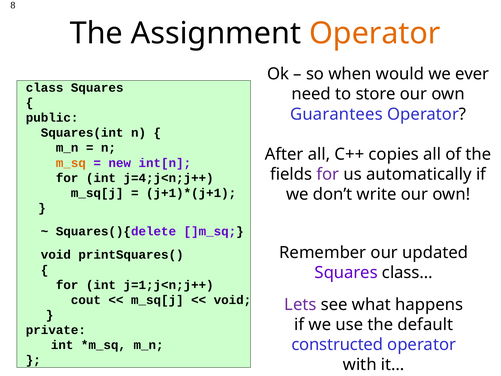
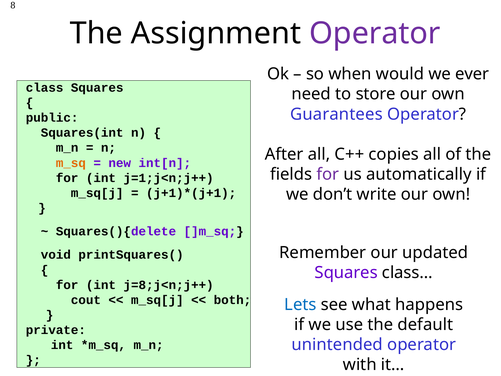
Operator colour: orange -> purple (375, 33)
j=4;j<n;j++: j=4;j<n;j++ -> j=1;j<n;j++ (169, 178)
j=1;j<n;j++: j=1;j<n;j++ -> j=8;j<n;j++ (169, 285)
void: void -> both (232, 300)
Lets colour: purple -> blue (300, 304)
constructed: constructed -> unintended (337, 344)
